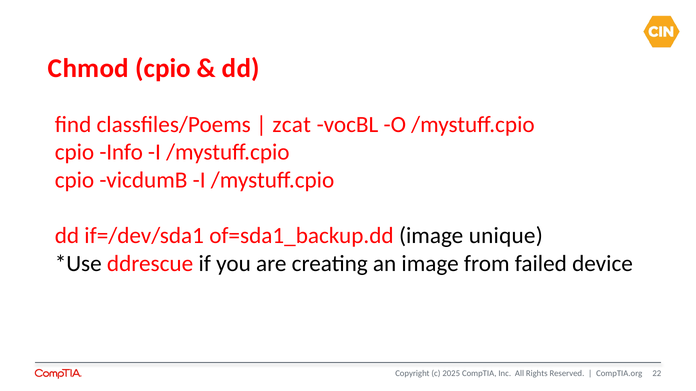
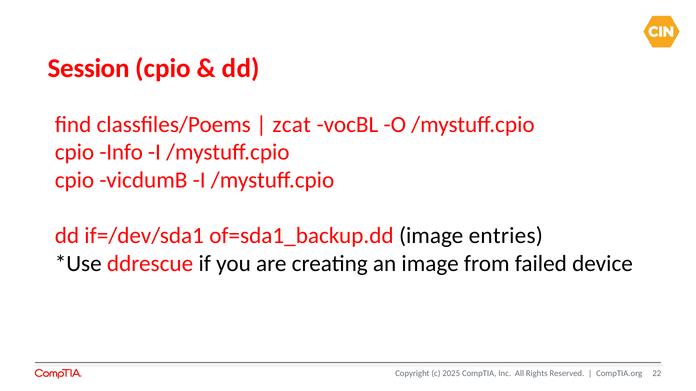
Chmod: Chmod -> Session (89, 68)
unique: unique -> entries (506, 236)
